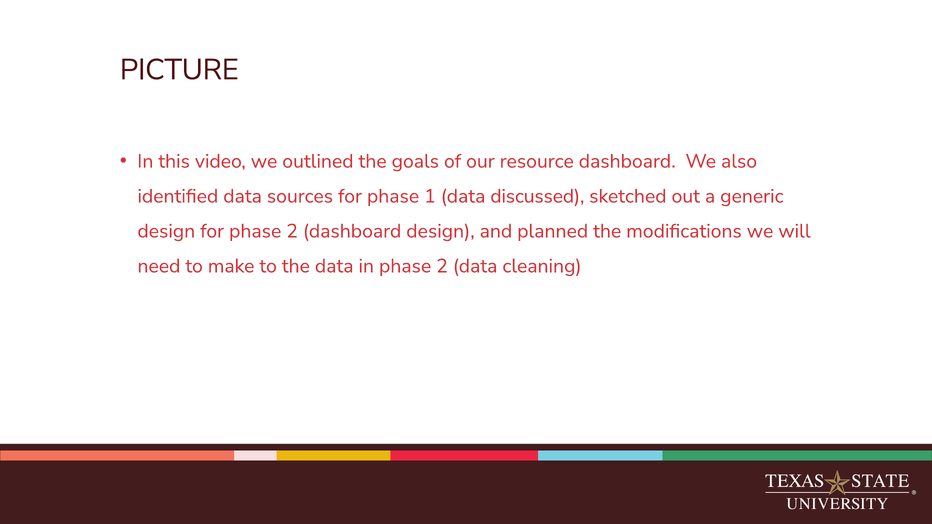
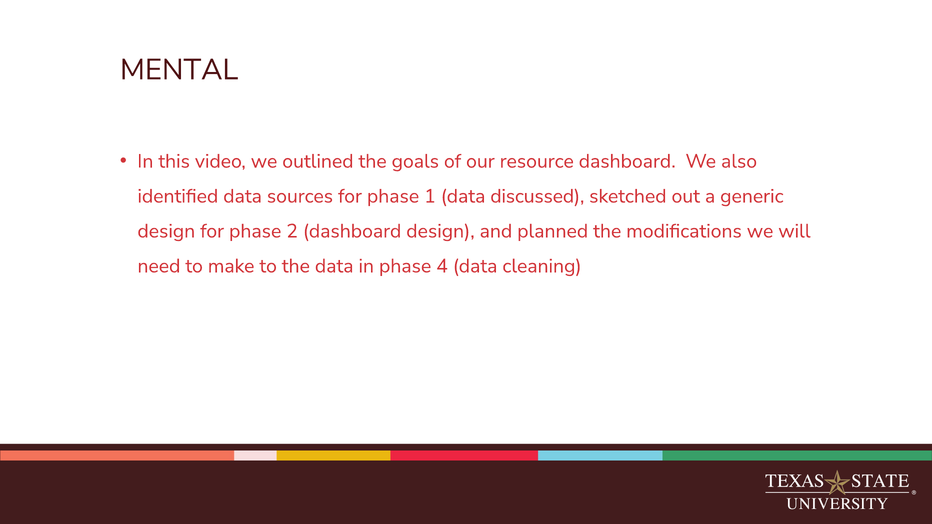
PICTURE: PICTURE -> MENTAL (179, 70)
in phase 2: 2 -> 4 (442, 266)
